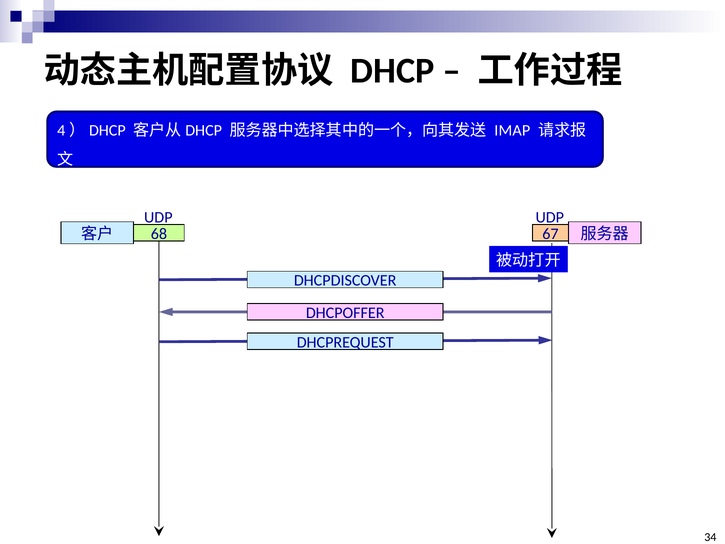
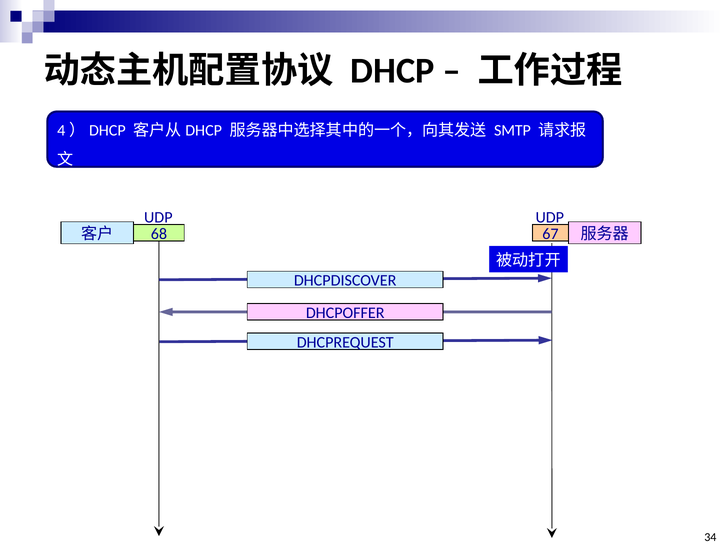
IMAP: IMAP -> SMTP (512, 131)
